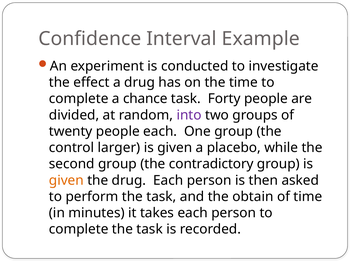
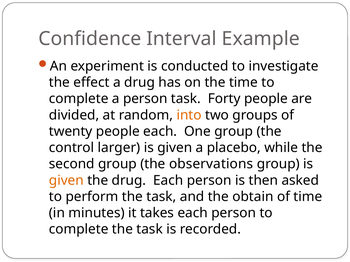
a chance: chance -> person (145, 99)
into colour: purple -> orange (189, 115)
contradictory: contradictory -> observations (211, 164)
